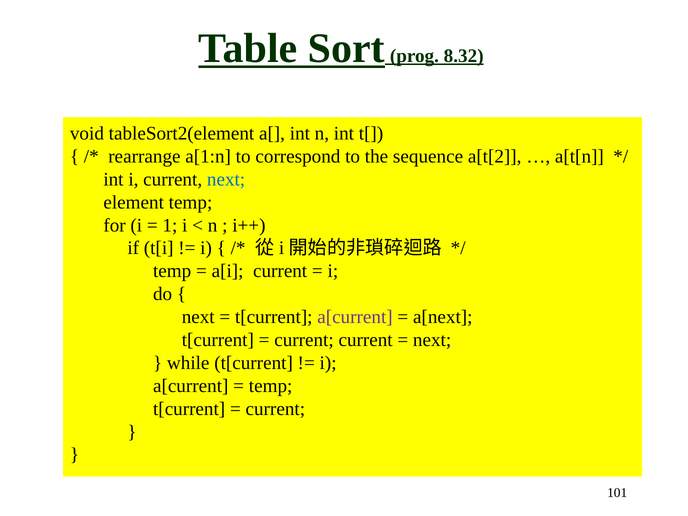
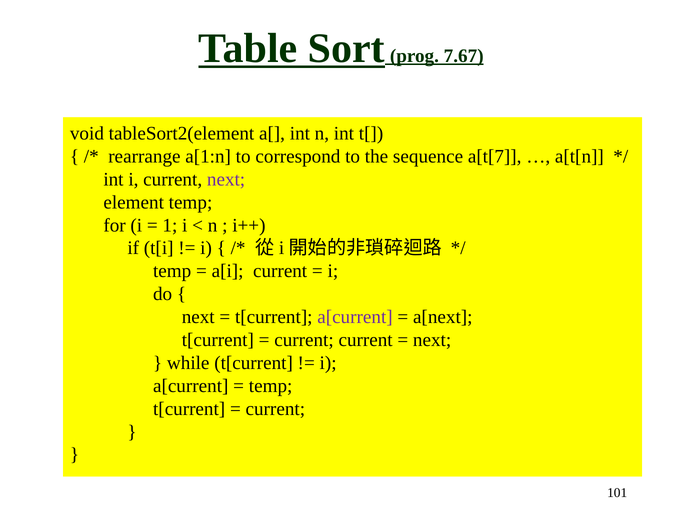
8.32: 8.32 -> 7.67 (464, 56)
a[t[2: a[t[2 -> a[t[7 (495, 156)
next colour: blue -> purple (226, 179)
